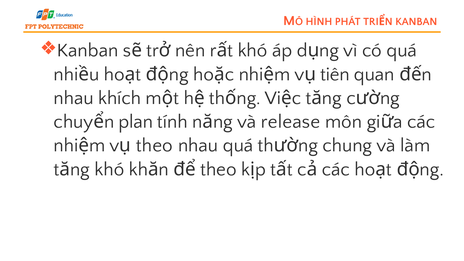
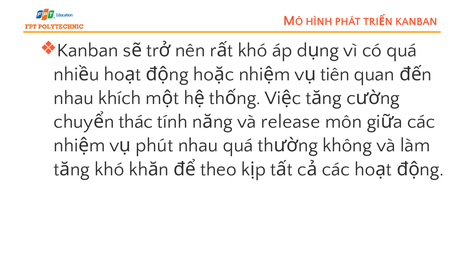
plan: plan -> thác (136, 122)
theo: theo -> phút (154, 145)
chung: chung -> không (347, 145)
